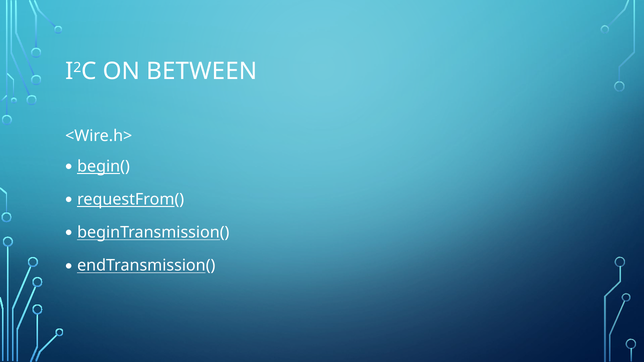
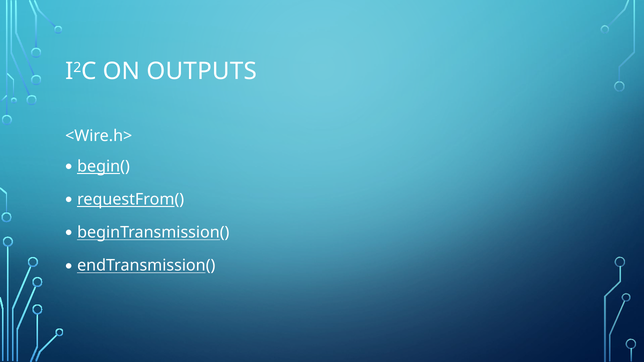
BETWEEN: BETWEEN -> OUTPUTS (202, 72)
